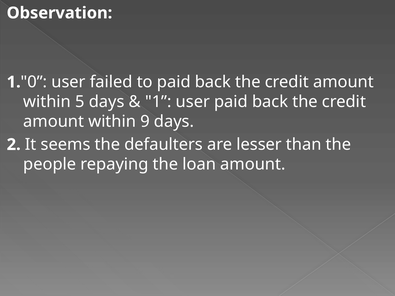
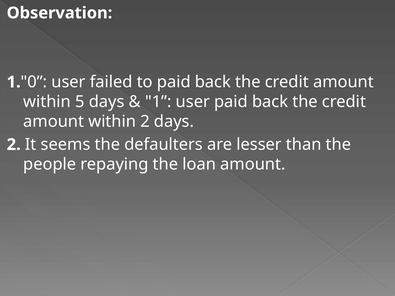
within 9: 9 -> 2 (145, 122)
